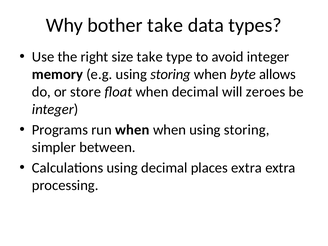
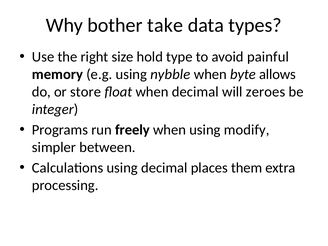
size take: take -> hold (150, 57)
avoid integer: integer -> painful (268, 57)
e.g using storing: storing -> nybble (170, 74)
run when: when -> freely (132, 130)
when using storing: storing -> modify (247, 130)
places extra: extra -> them (247, 168)
